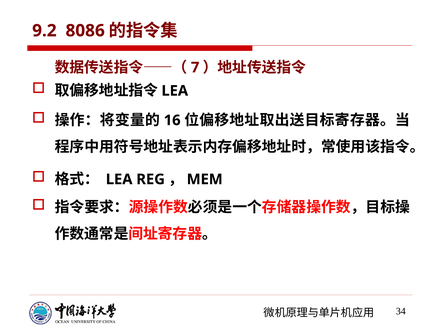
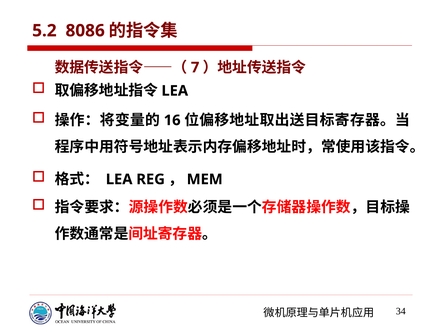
9.2: 9.2 -> 5.2 (44, 31)
